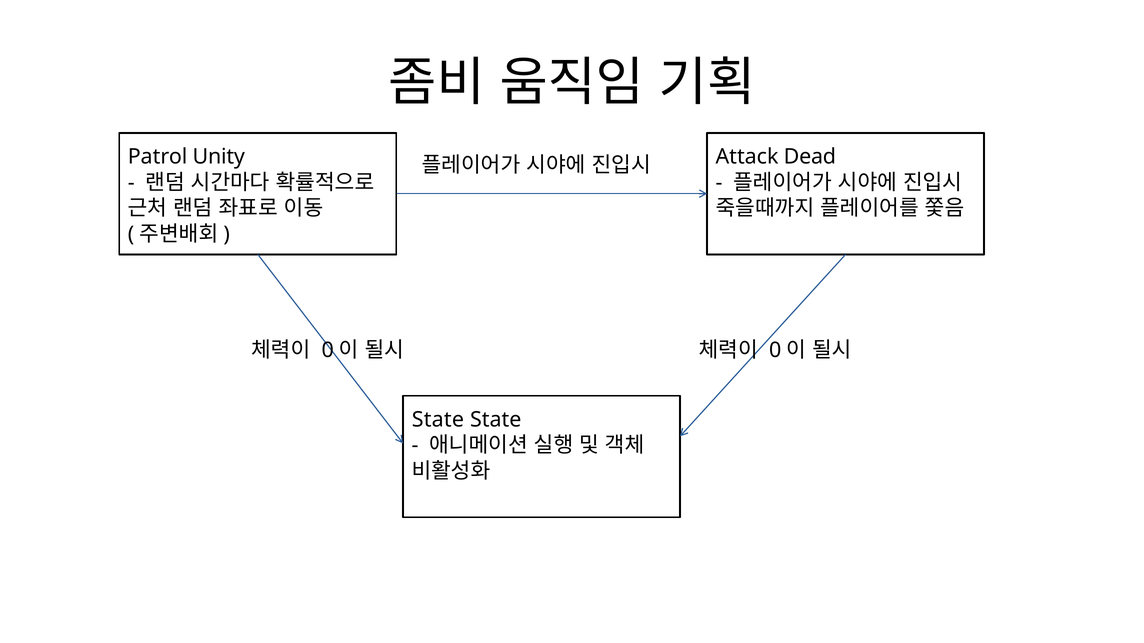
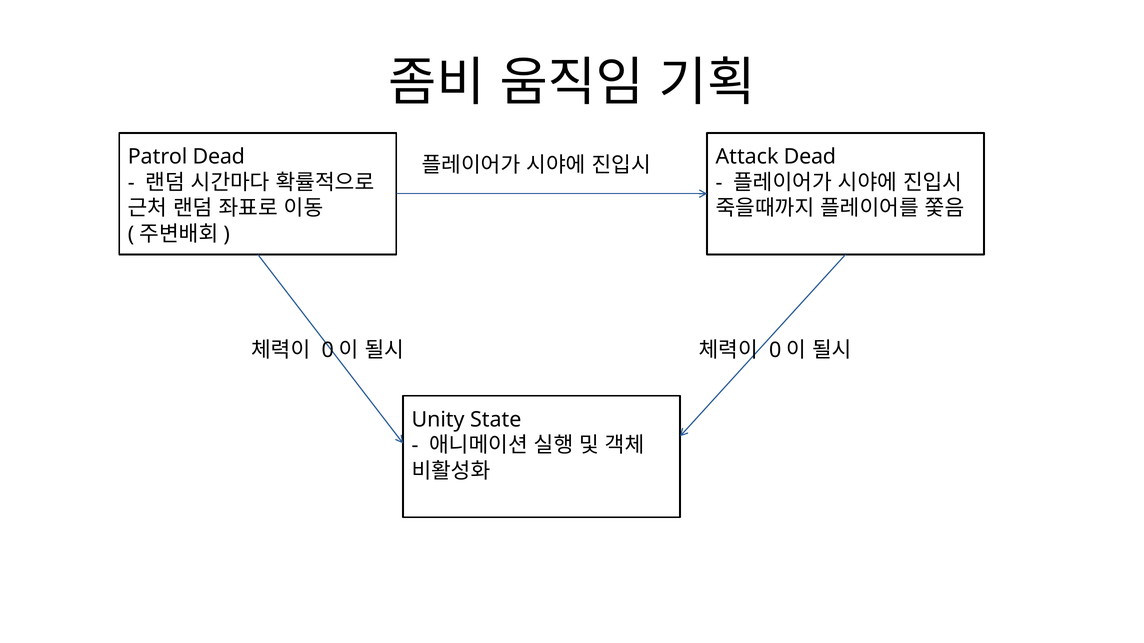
Patrol Unity: Unity -> Dead (219, 157)
State: State -> Unity (438, 420)
